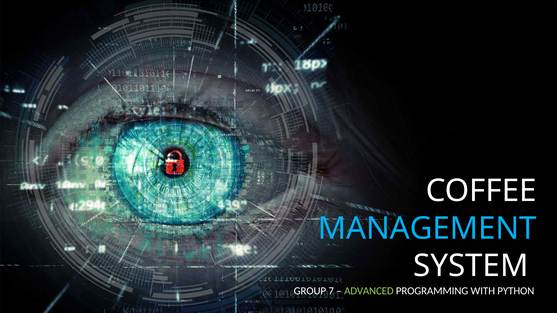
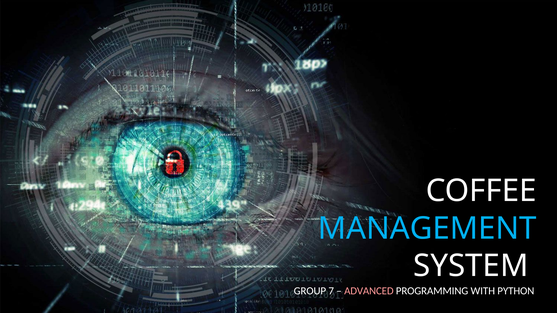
ADVANCED colour: light green -> pink (369, 291)
